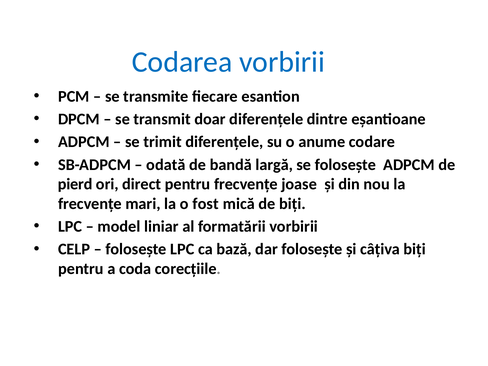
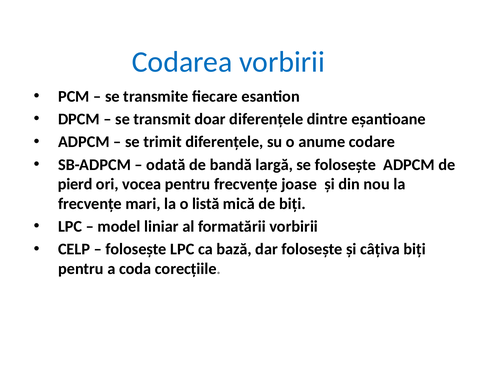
direct: direct -> vocea (142, 184)
fost: fost -> listă (206, 204)
